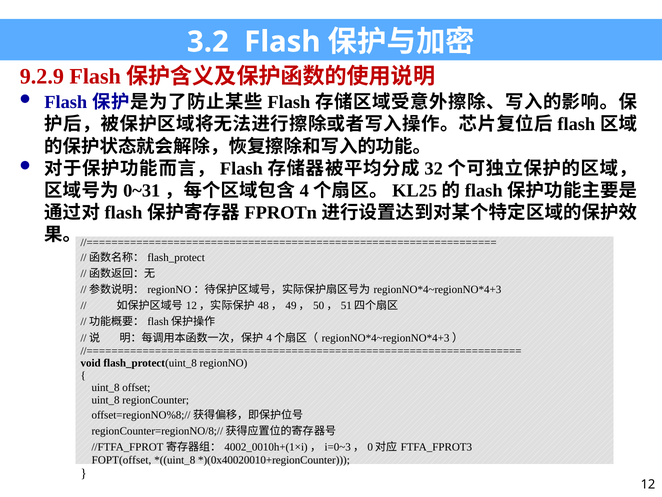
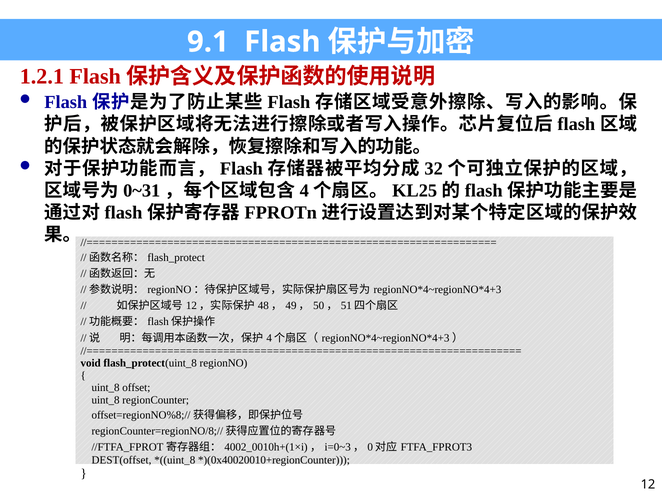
3.2: 3.2 -> 9.1 (208, 42)
9.2.9: 9.2.9 -> 1.2.1 (42, 76)
FOPT(offset: FOPT(offset -> DEST(offset (122, 460)
